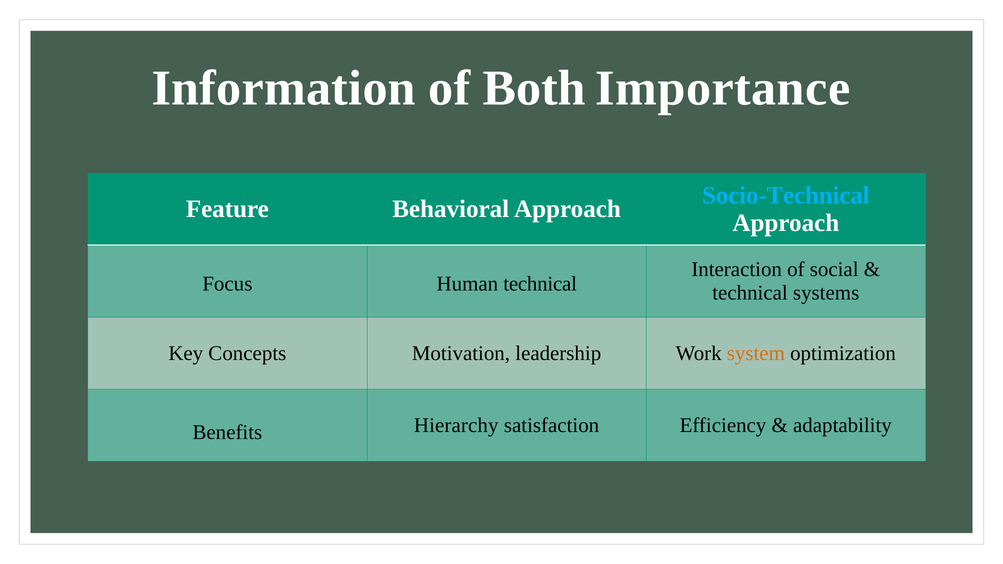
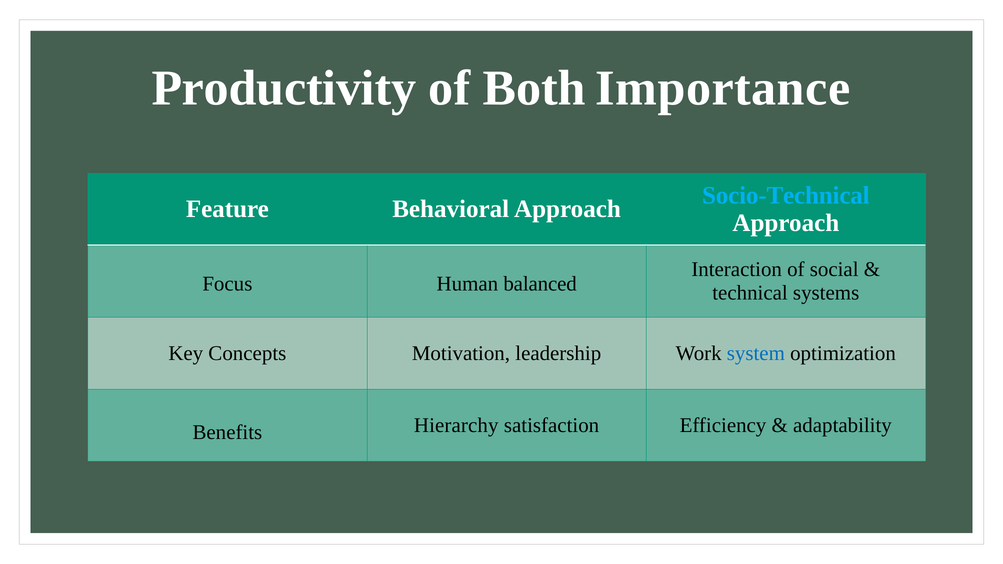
Information: Information -> Productivity (284, 88)
Human technical: technical -> balanced (540, 284)
system colour: orange -> blue (756, 353)
